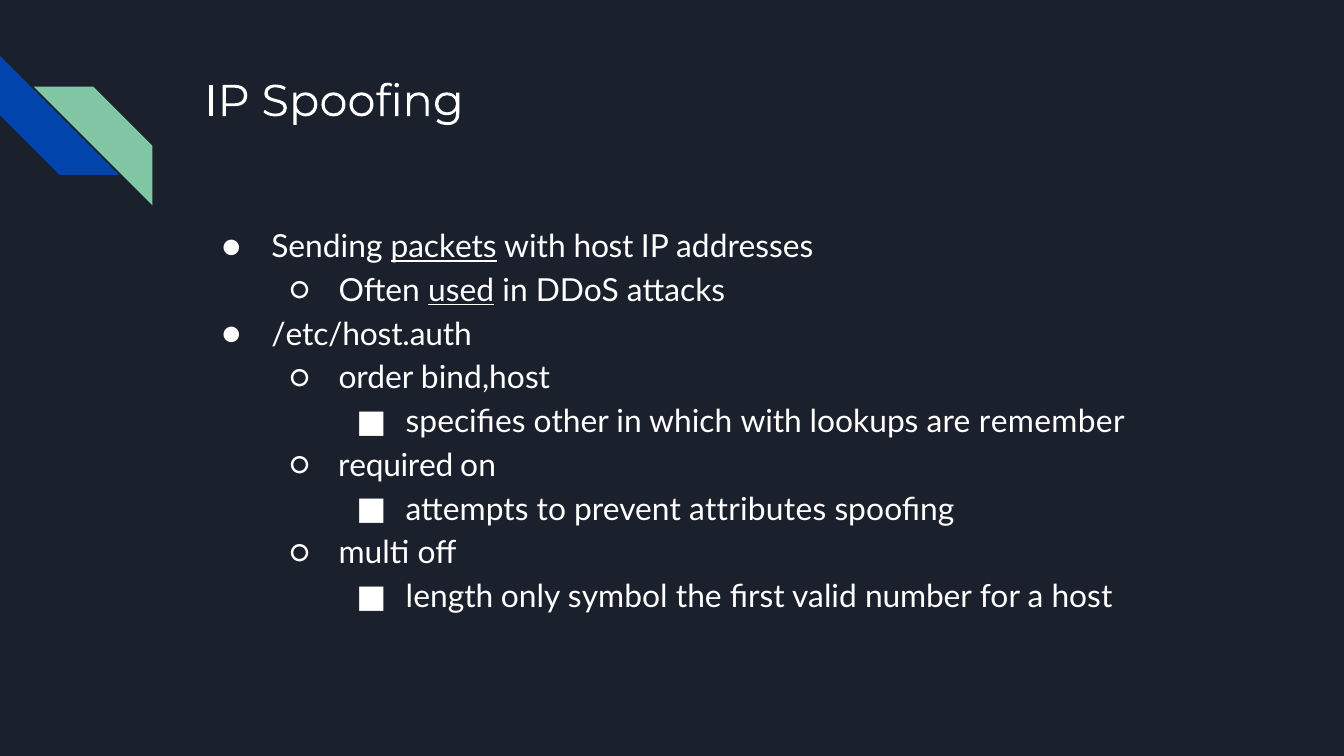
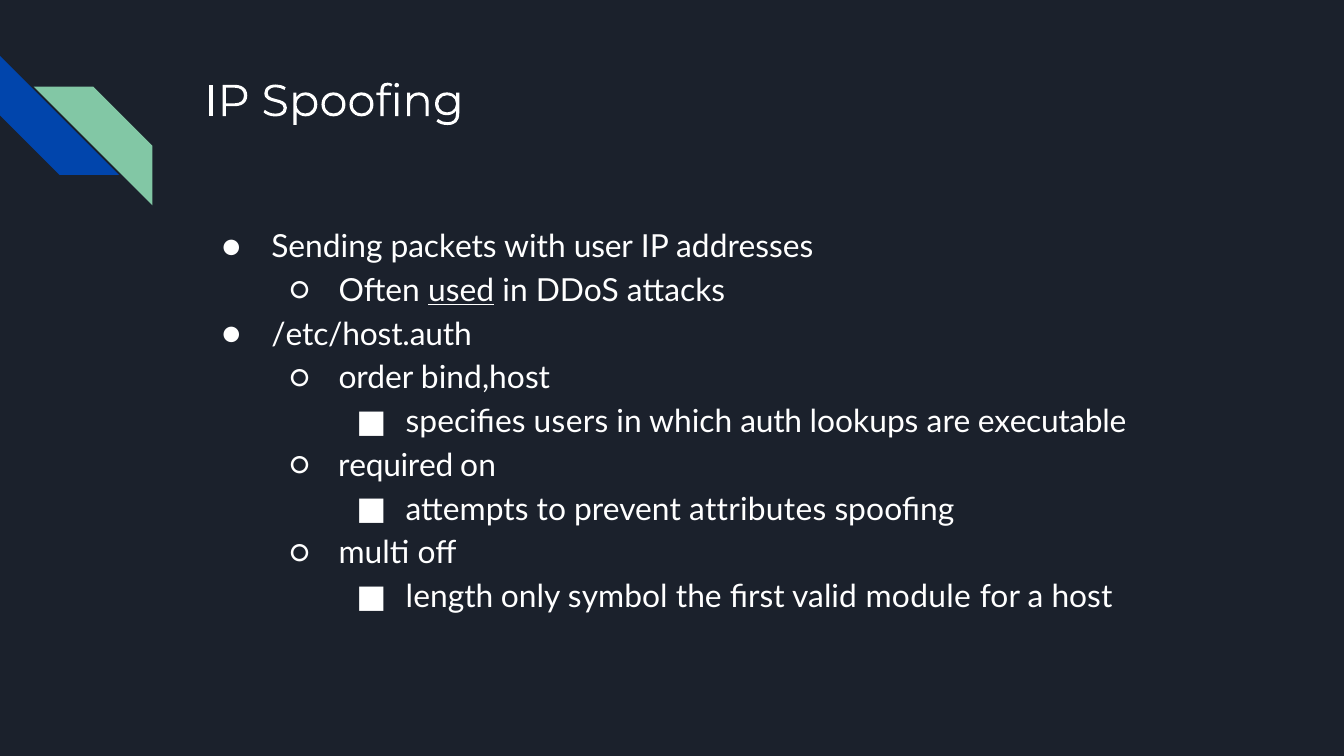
packets underline: present -> none (444, 247)
with host: host -> user (604, 247)
other: other -> users (571, 422)
which with: with -> auth (771, 422)
remember: remember -> executable (1052, 422)
number: number -> module (918, 597)
